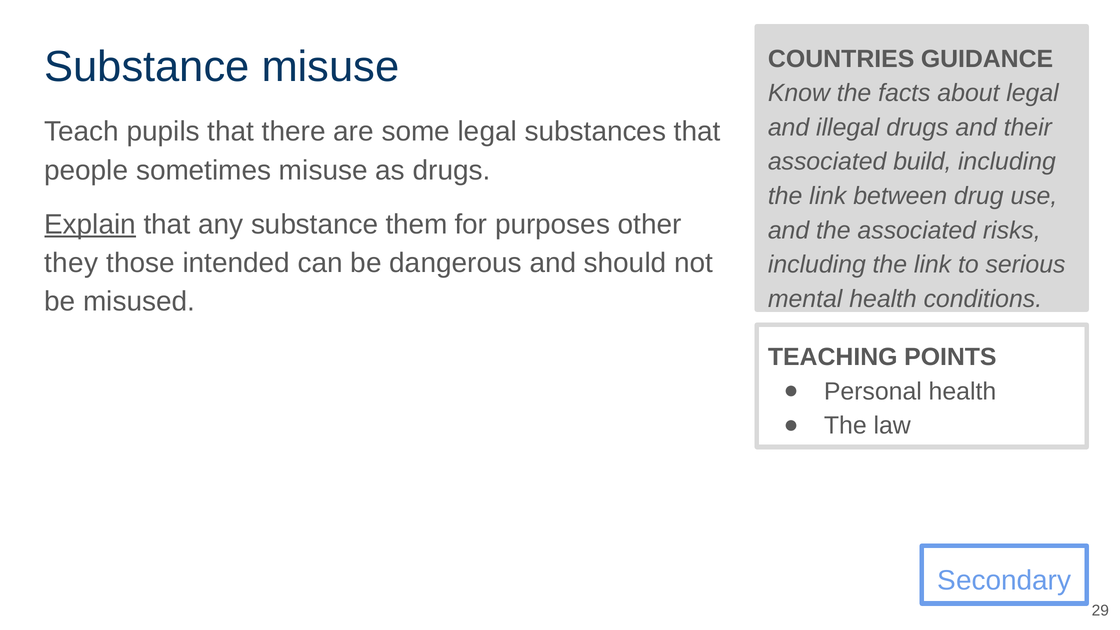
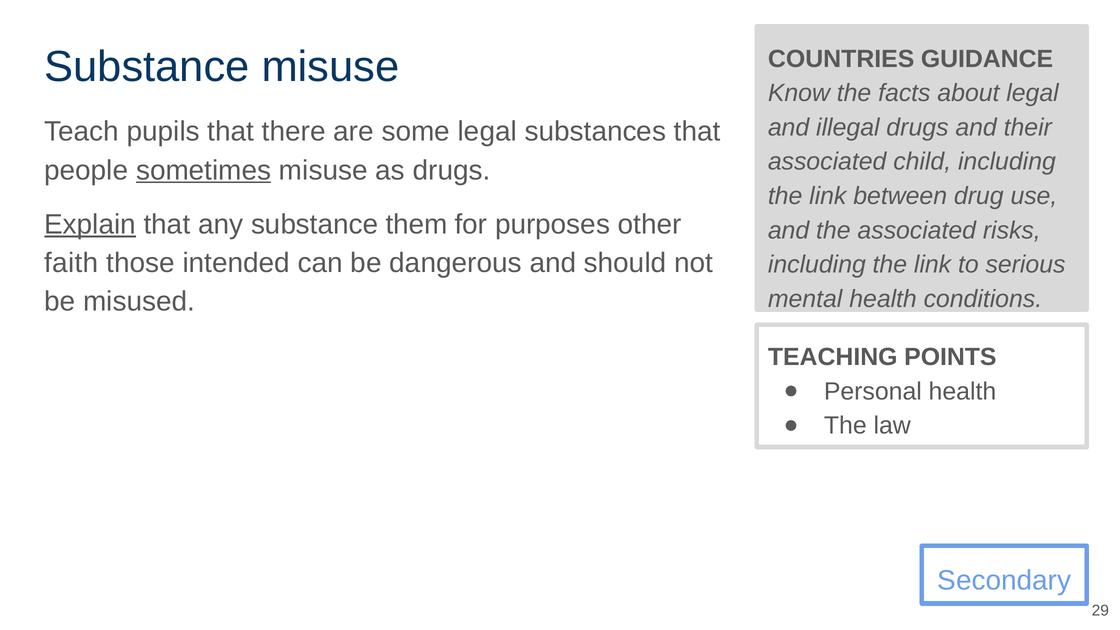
build: build -> child (922, 162)
sometimes underline: none -> present (204, 170)
they: they -> faith (71, 263)
